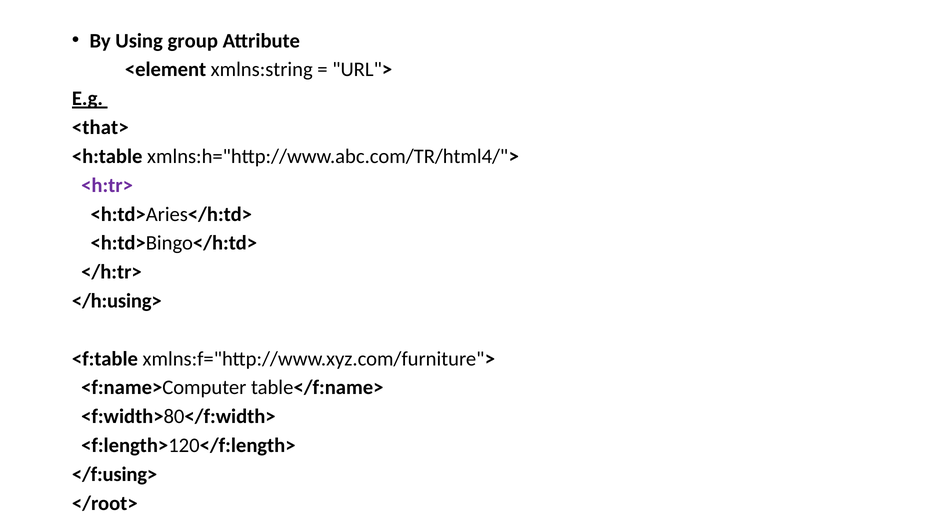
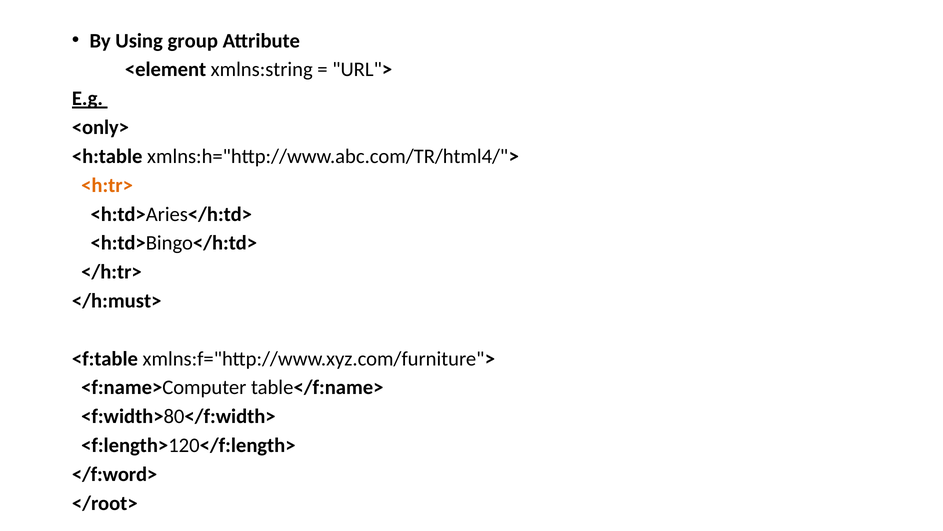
<that>: <that> -> <only> (100, 127)
<h:tr> colour: purple -> orange (107, 185)
</h:using>: </h:using> -> </h:must> (117, 301)
</f:using>: </f:using> -> </f:word> (115, 474)
